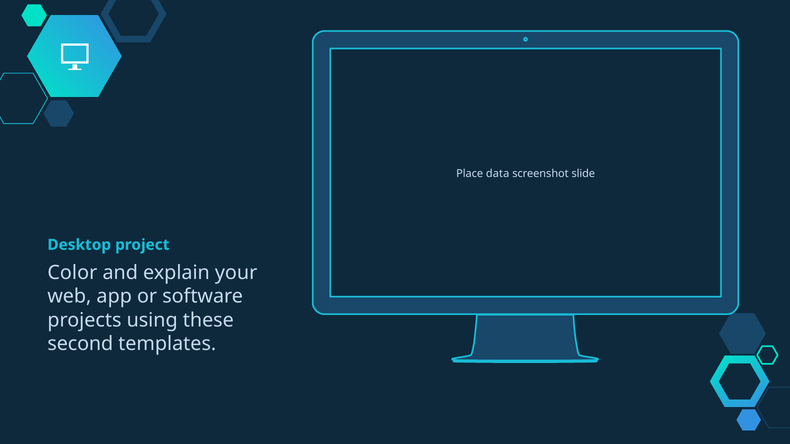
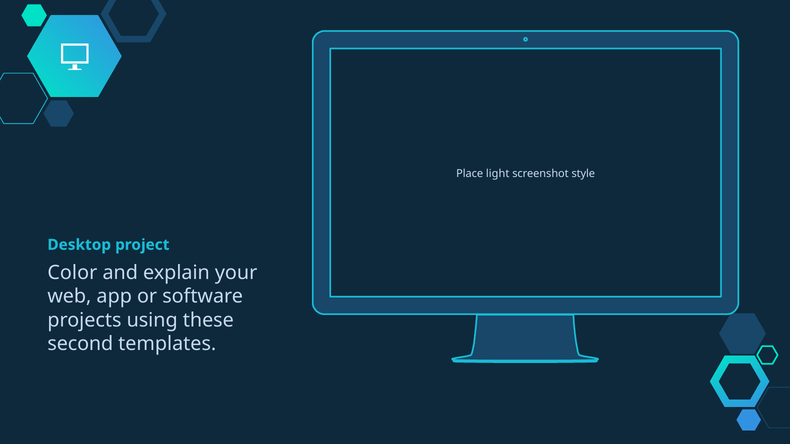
data: data -> light (498, 174)
slide: slide -> style (583, 174)
